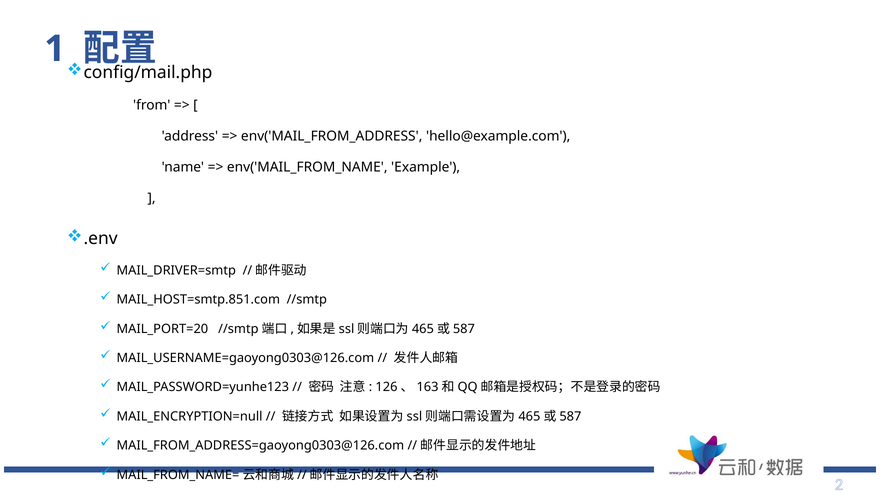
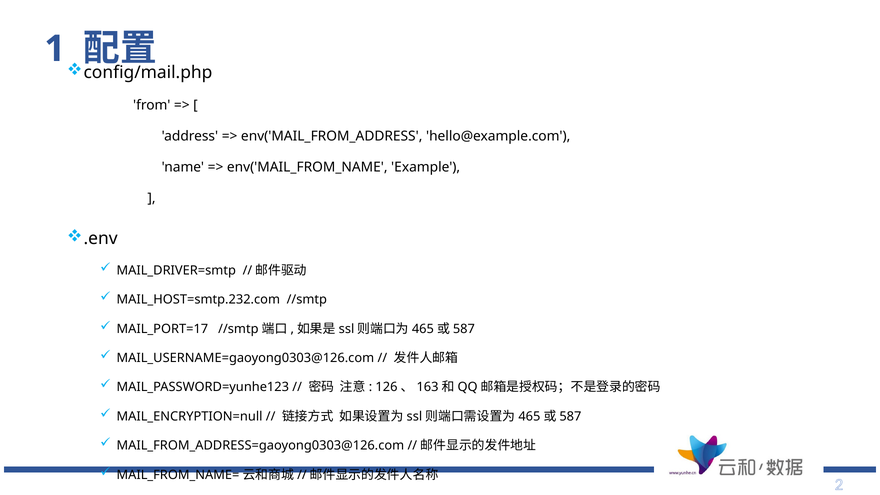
MAIL_HOST=smtp.851.com: MAIL_HOST=smtp.851.com -> MAIL_HOST=smtp.232.com (198, 300)
MAIL_PORT=20: MAIL_PORT=20 -> MAIL_PORT=17 (162, 329)
